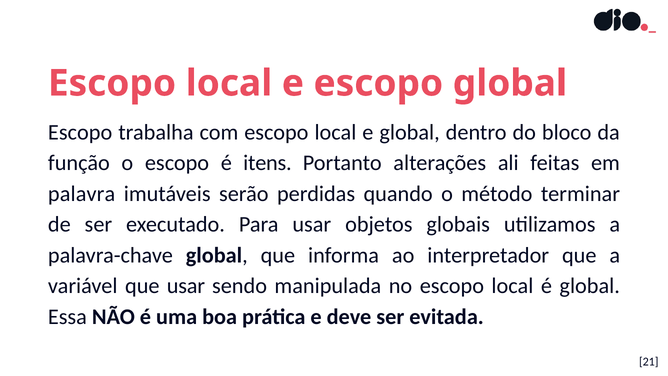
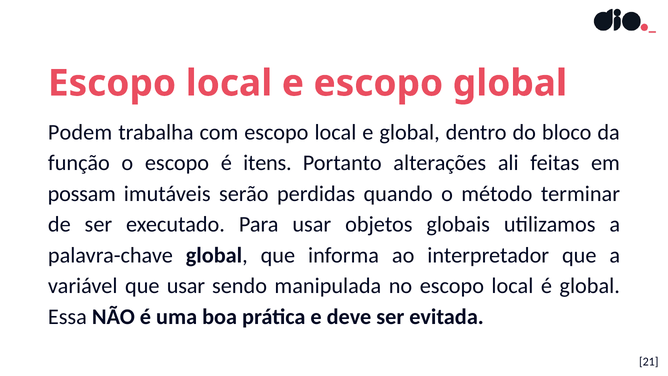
Escopo: Escopo -> Podem (80, 132)
palavra: palavra -> possam (82, 194)
